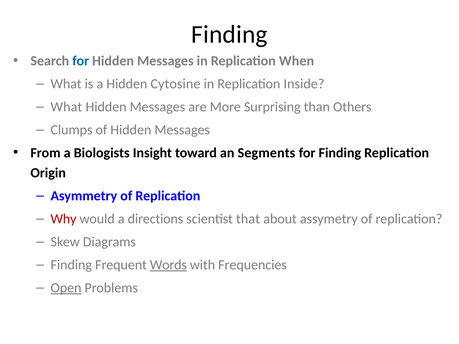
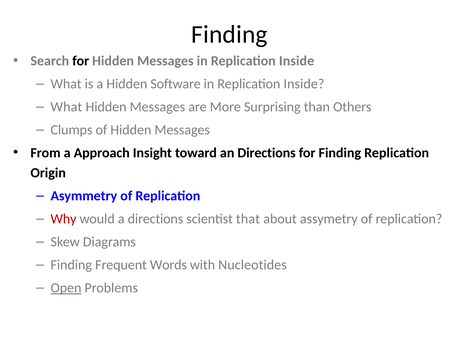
for colour: blue -> black (81, 61)
Messages in Replication When: When -> Inside (297, 61)
Cytosine: Cytosine -> Software (176, 84)
Biologists: Biologists -> Approach (102, 153)
an Segments: Segments -> Directions (267, 153)
Words underline: present -> none (168, 265)
Frequencies: Frequencies -> Nucleotides (252, 265)
